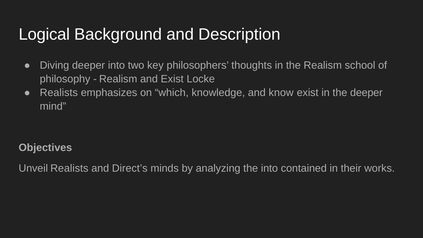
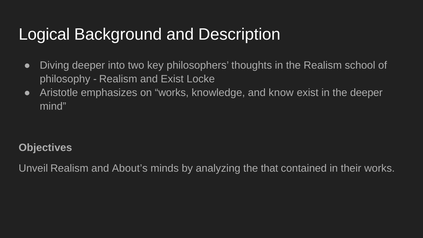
Realists: Realists -> Aristotle (59, 93)
on which: which -> works (172, 93)
Unveil Realists: Realists -> Realism (69, 168)
Direct’s: Direct’s -> About’s (130, 168)
the into: into -> that (269, 168)
